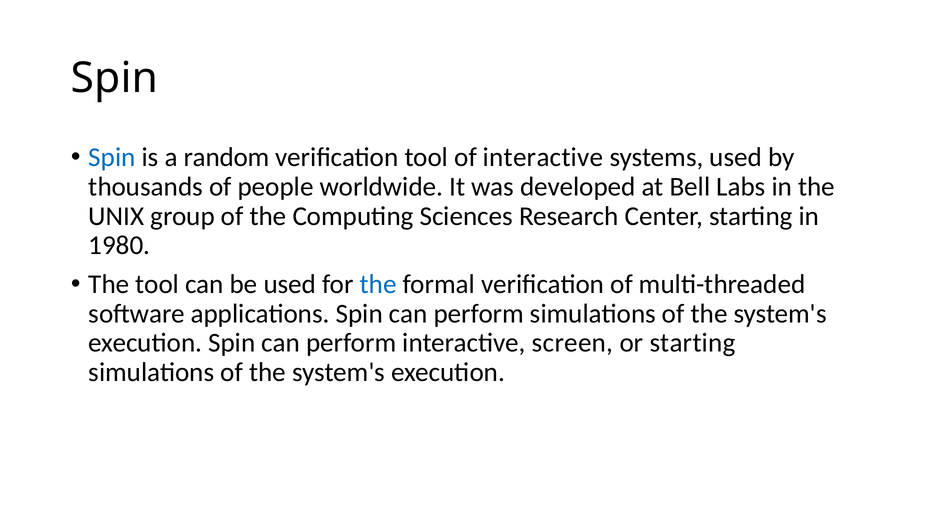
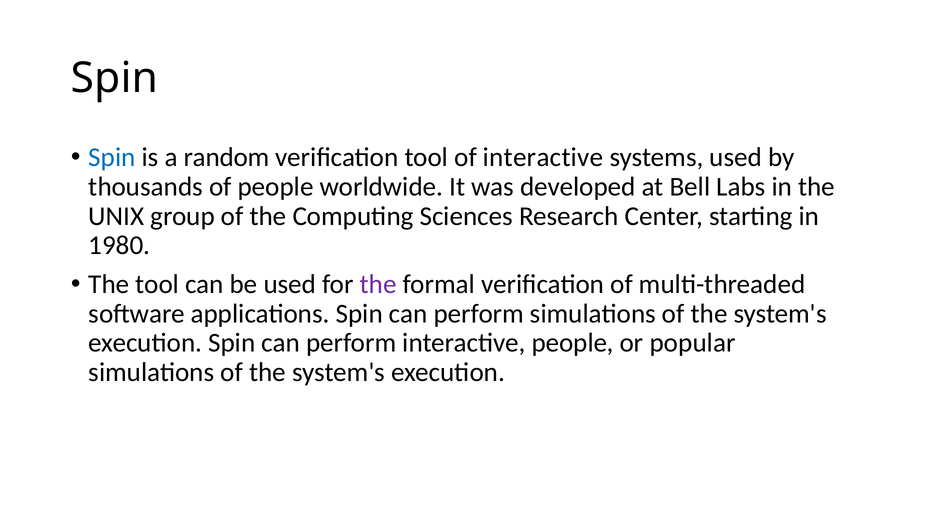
the colour: blue -> purple (378, 284)
interactive screen: screen -> people (573, 343)
or starting: starting -> popular (693, 343)
